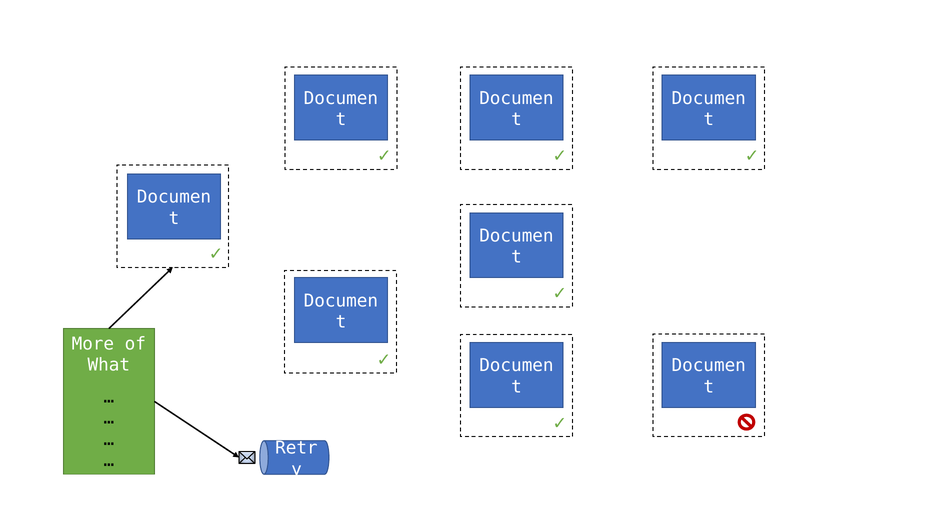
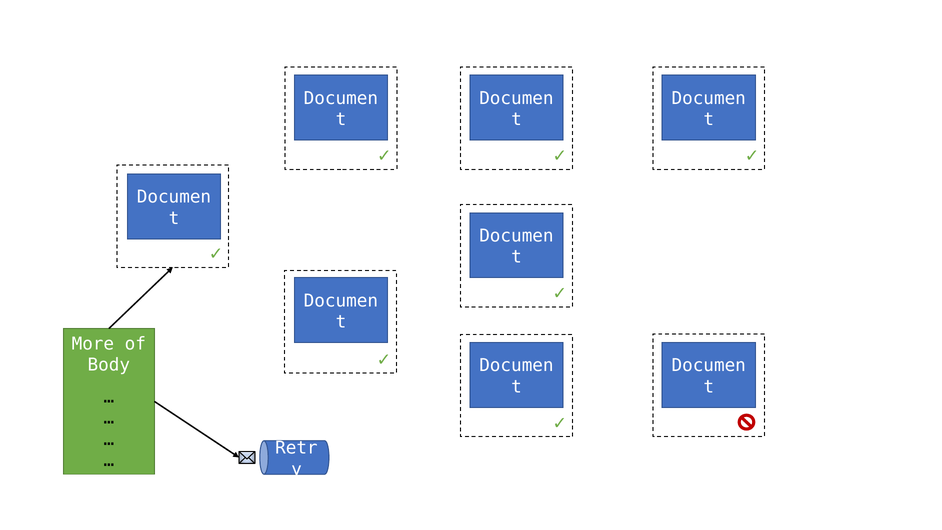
What: What -> Body (109, 365)
